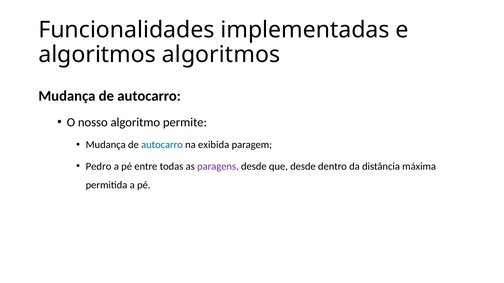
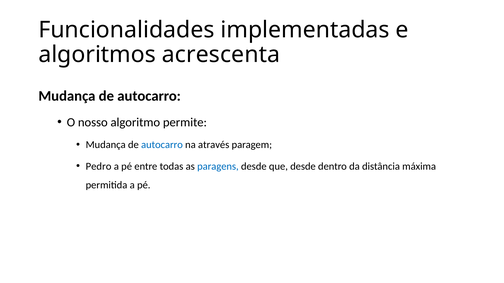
algoritmos algoritmos: algoritmos -> acrescenta (221, 55)
exibida: exibida -> através (214, 145)
paragens colour: purple -> blue (218, 167)
